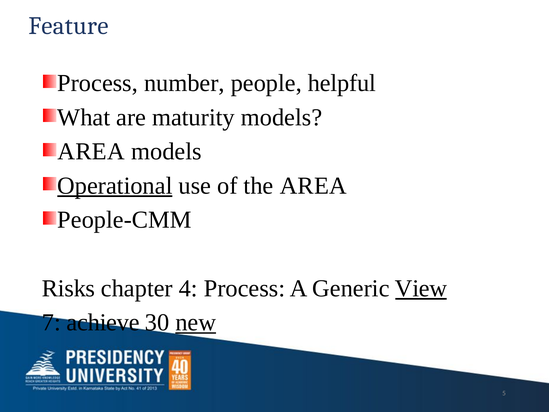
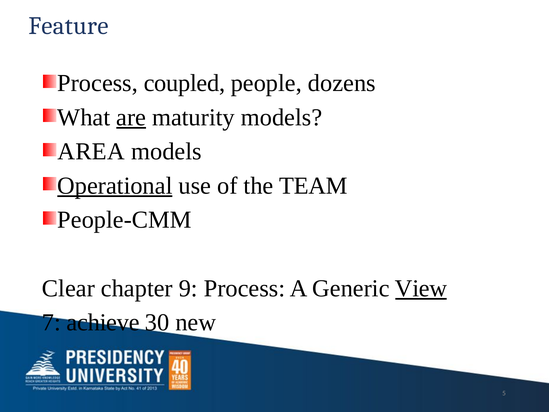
number: number -> coupled (184, 83)
helpful: helpful -> dozens (342, 83)
are underline: none -> present (131, 117)
the AREA: AREA -> TEAM (313, 186)
Risks: Risks -> Clear (68, 288)
4: 4 -> 9 (188, 288)
new underline: present -> none (196, 322)
